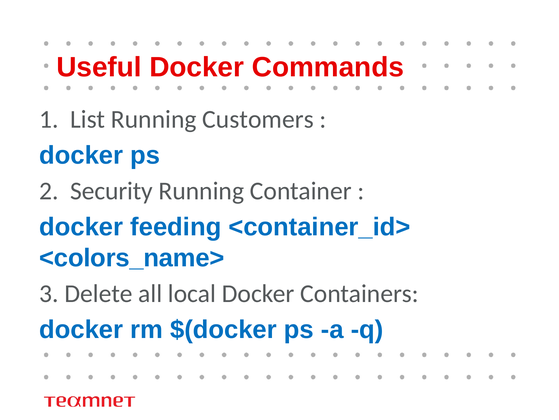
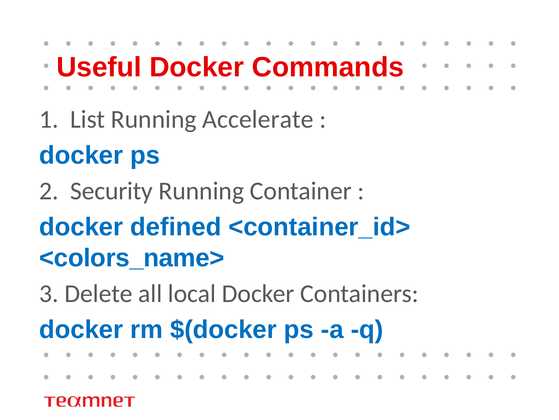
Customers: Customers -> Accelerate (258, 119)
feeding: feeding -> defined (176, 227)
